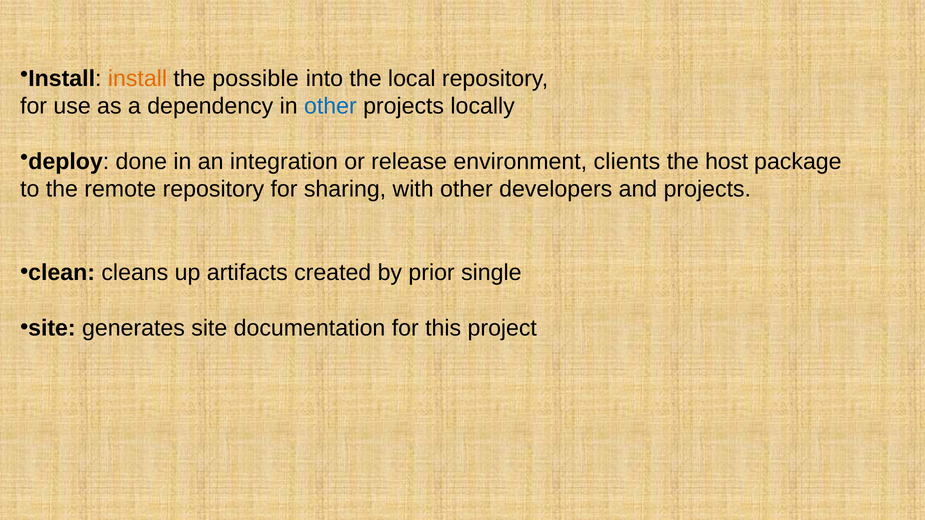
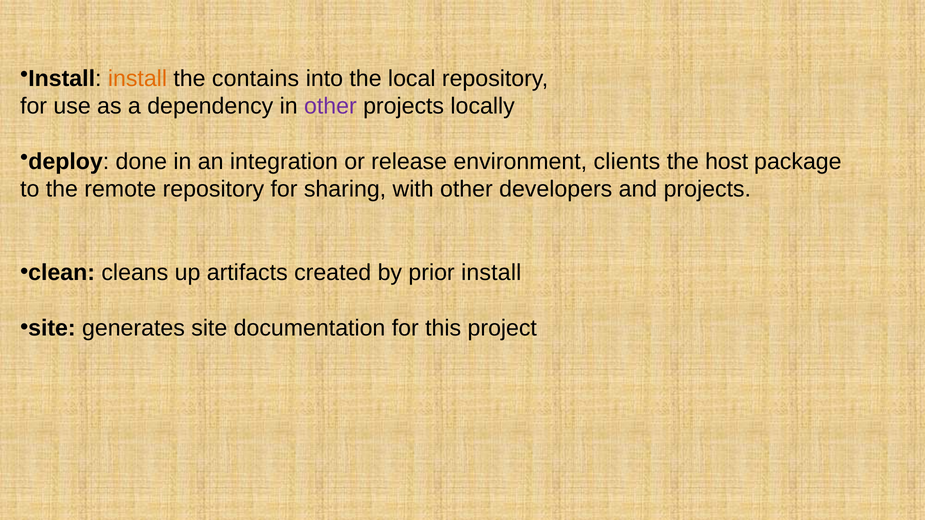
possible: possible -> contains (256, 78)
other colour: blue -> purple (330, 106)
prior single: single -> install (491, 273)
